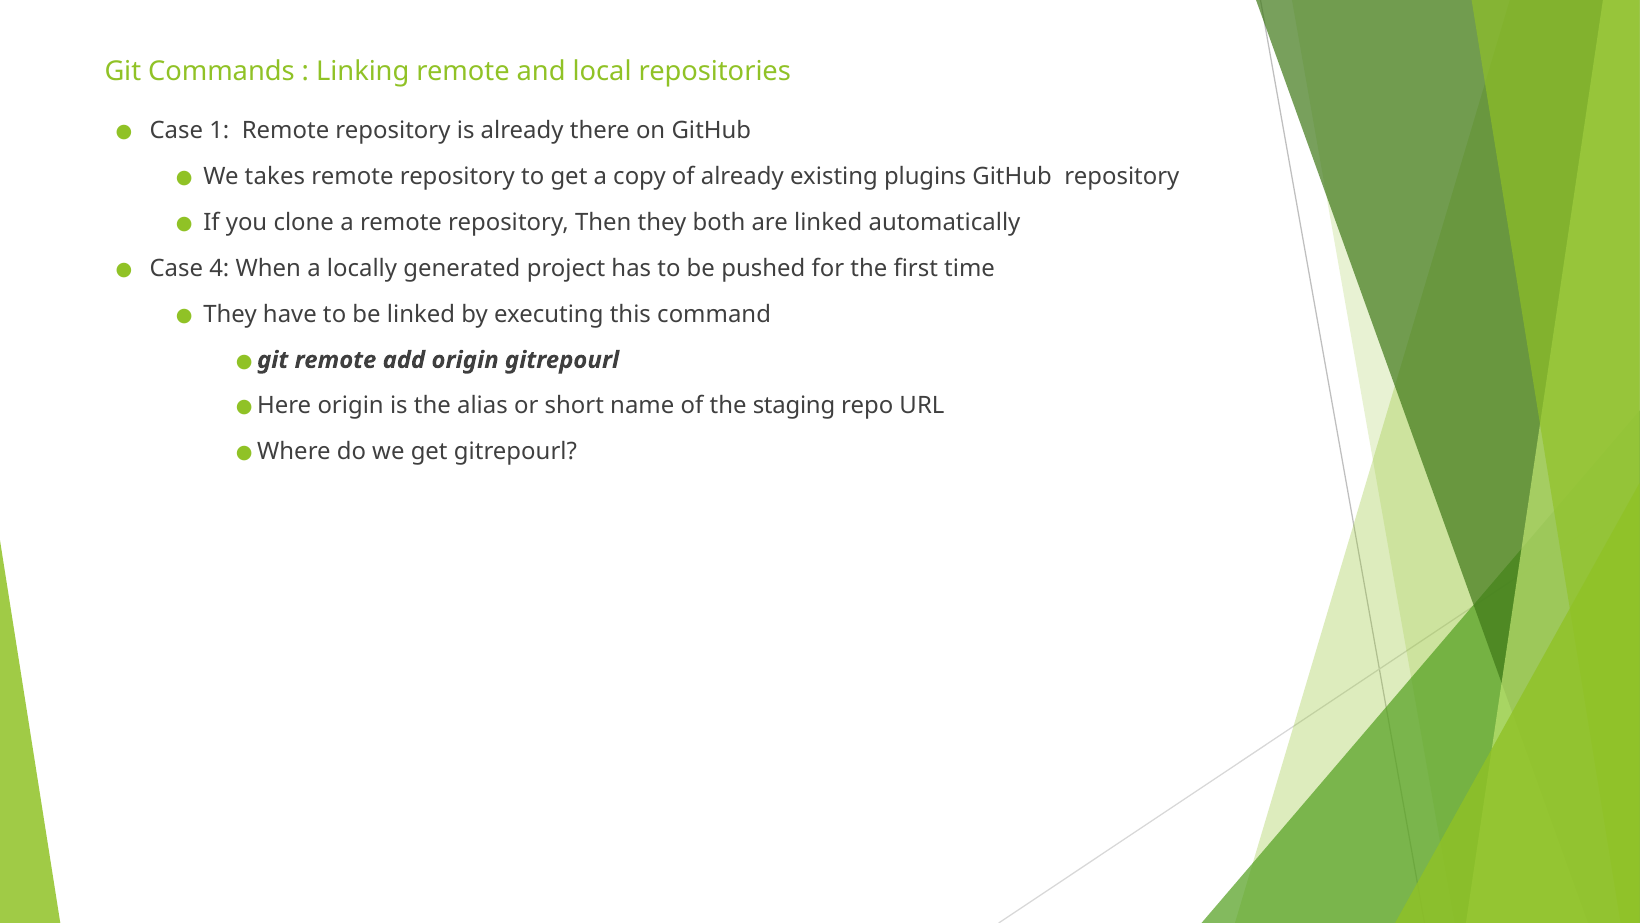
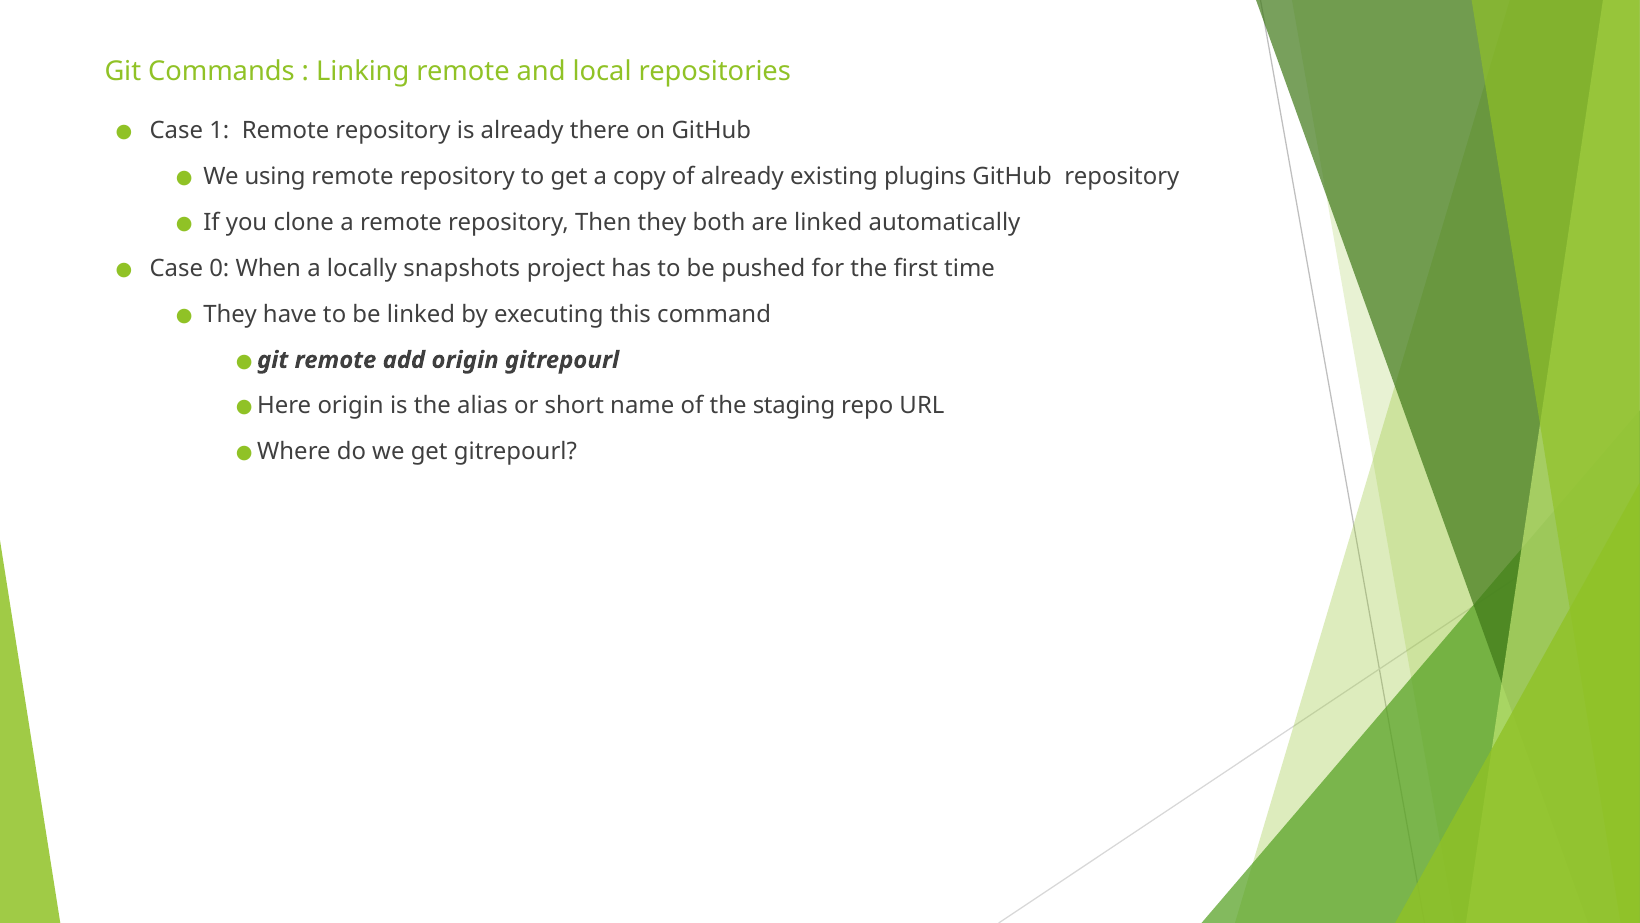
takes: takes -> using (275, 177)
4: 4 -> 0 (219, 268)
generated: generated -> snapshots (462, 268)
